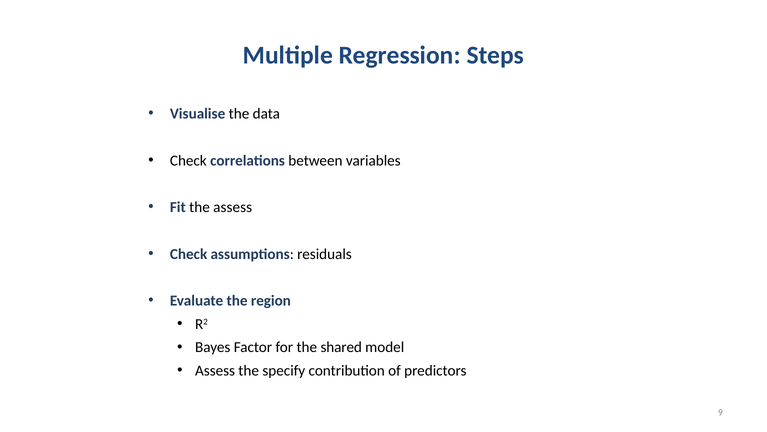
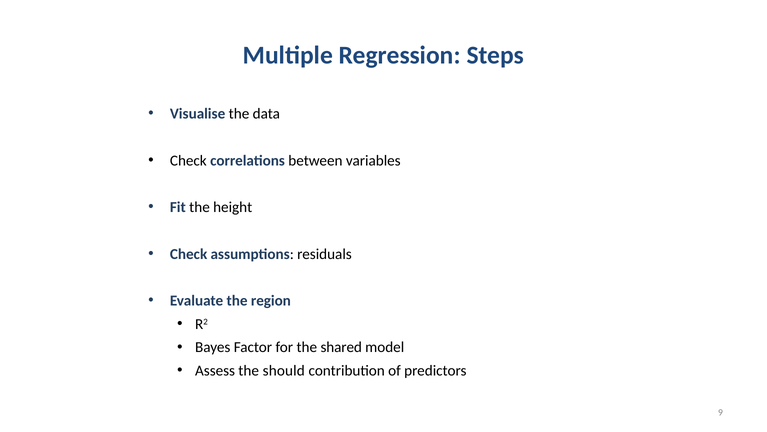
the assess: assess -> height (233, 207)
specify: specify -> should (284, 370)
